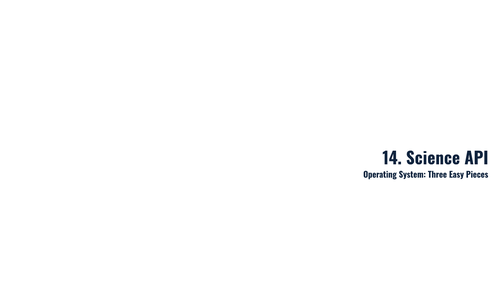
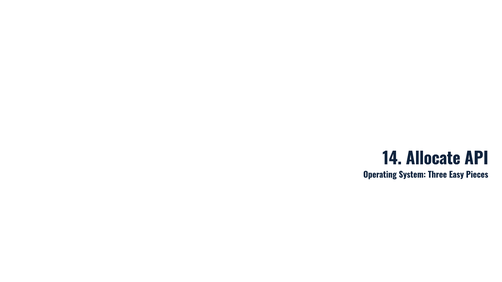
Science: Science -> Allocate (433, 159)
